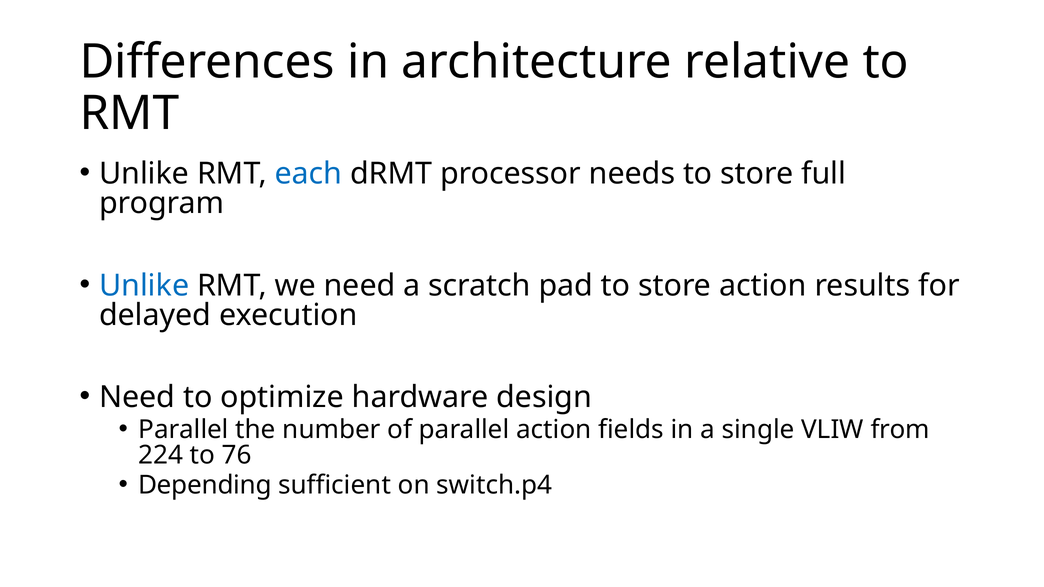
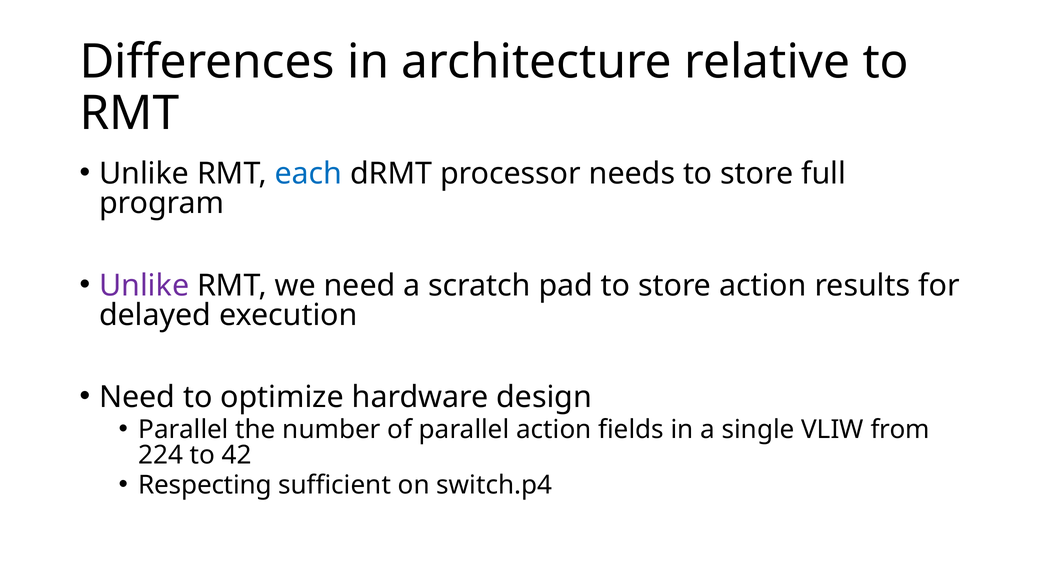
Unlike colour: blue -> purple (144, 286)
76: 76 -> 42 (237, 455)
Depending: Depending -> Respecting (205, 485)
